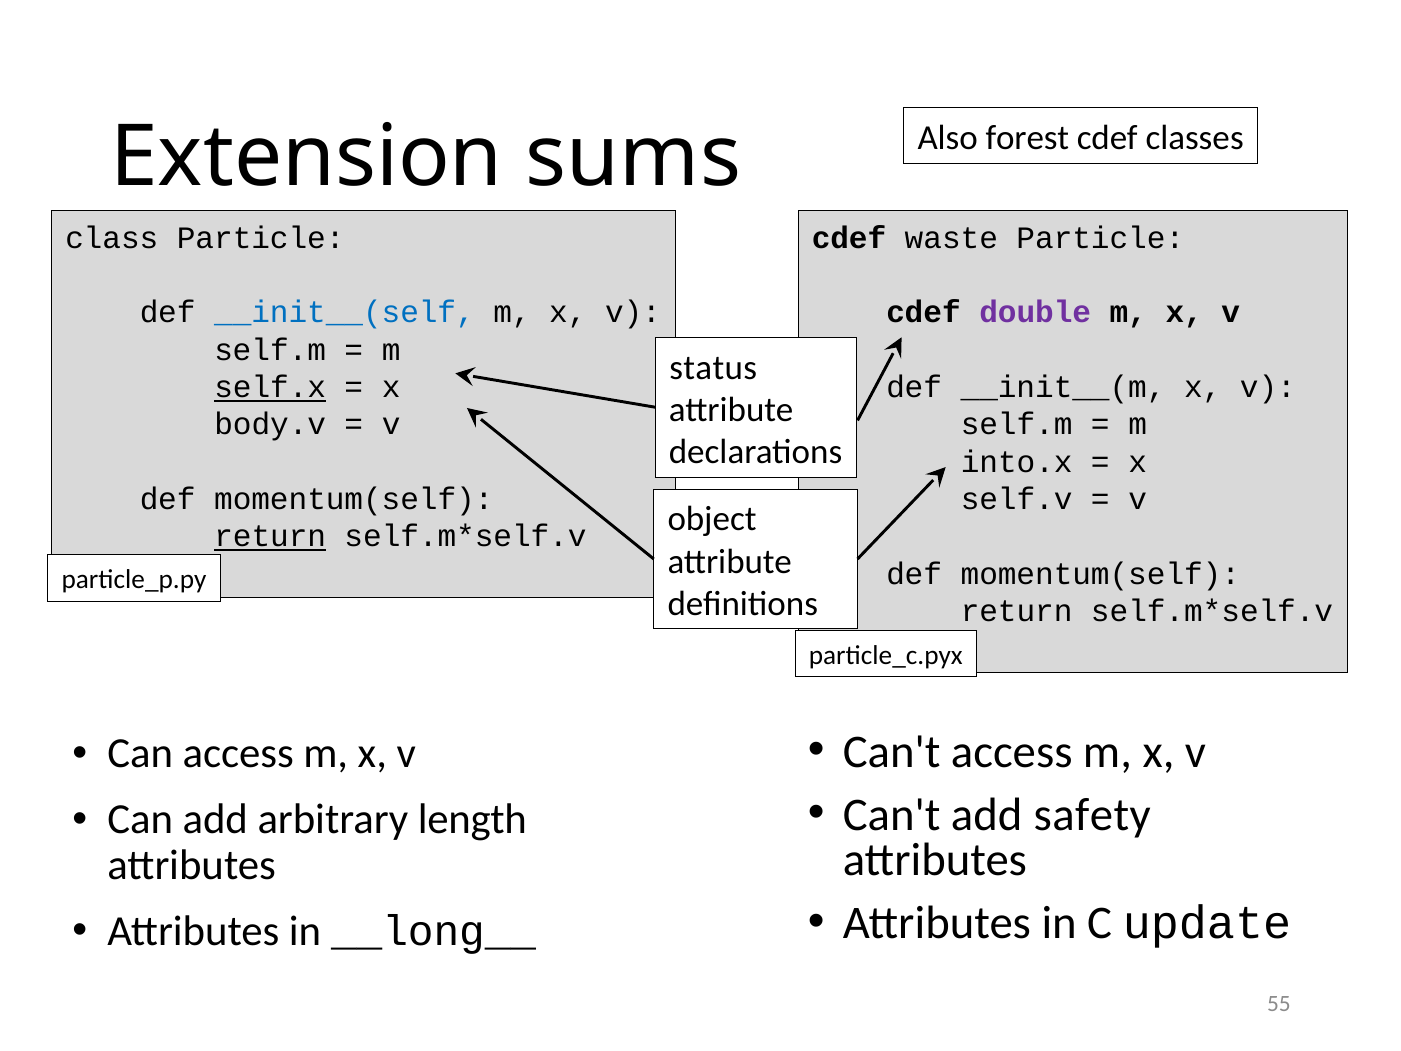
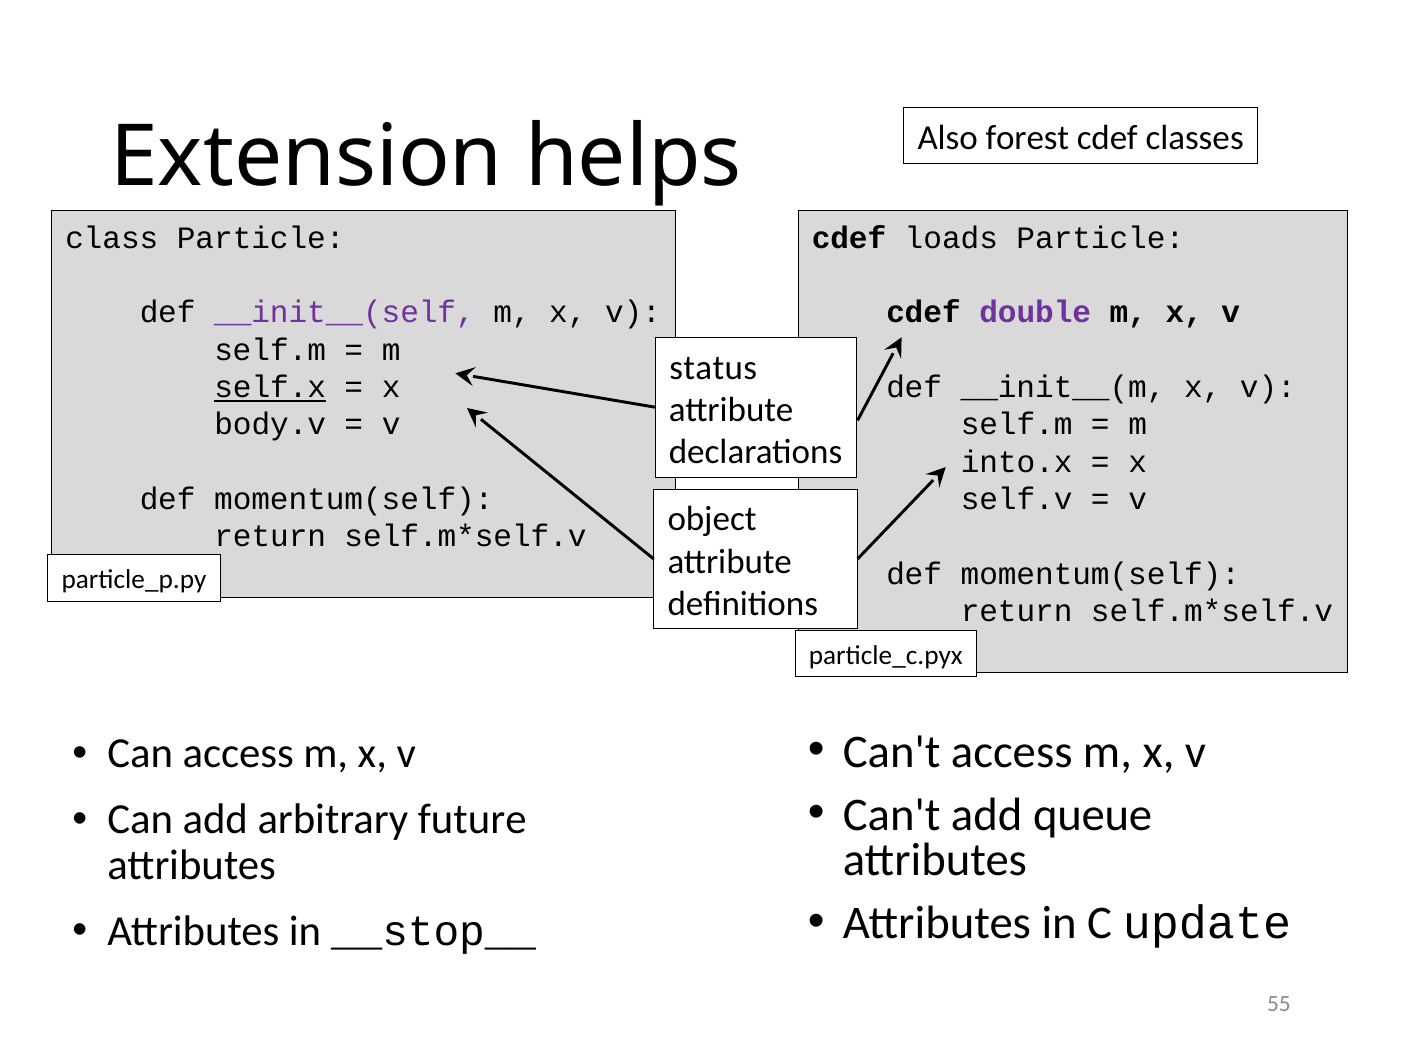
sums: sums -> helps (633, 157)
waste: waste -> loads (951, 238)
__init__(self colour: blue -> purple (344, 313)
return underline: present -> none (270, 537)
safety: safety -> queue (1093, 815)
length: length -> future (472, 819)
__long__: __long__ -> __stop__ (434, 931)
